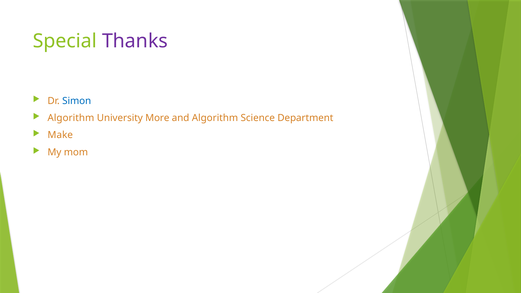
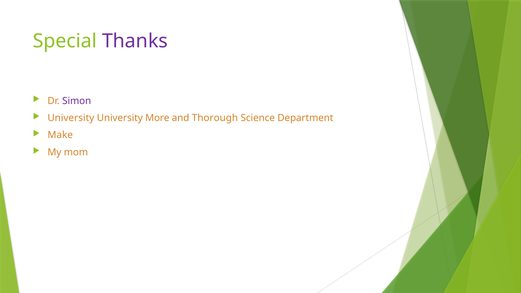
Simon colour: blue -> purple (77, 101)
Algorithm: Algorithm -> University (71, 118)
and Algorithm: Algorithm -> Thorough (215, 118)
